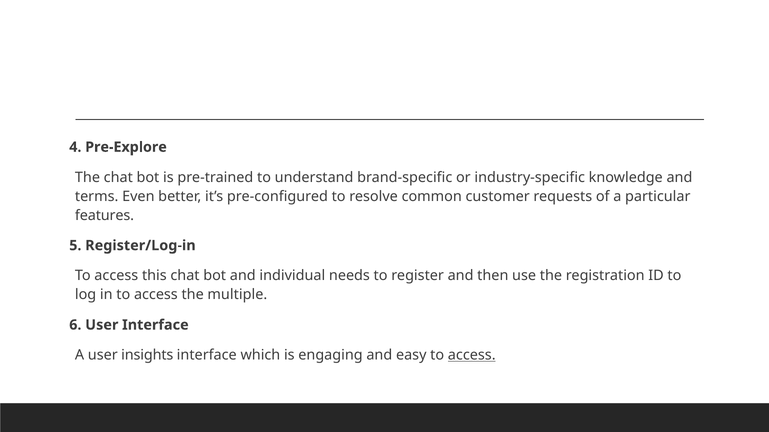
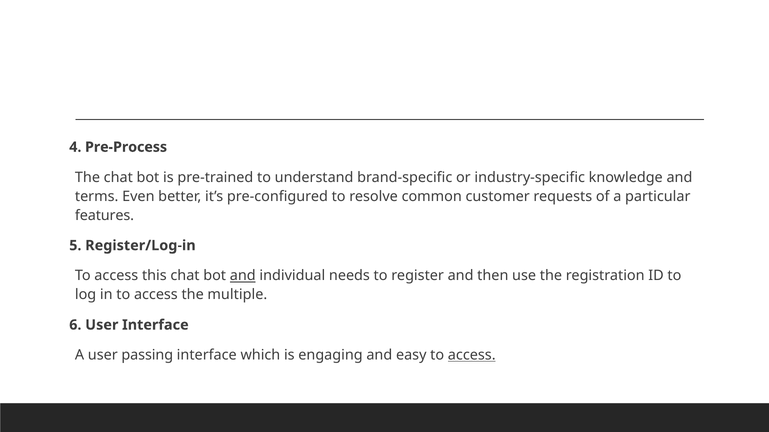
Pre-Explore: Pre-Explore -> Pre-Process (126, 147)
and underline: none -> present (243, 276)
insights: insights -> passing (147, 356)
